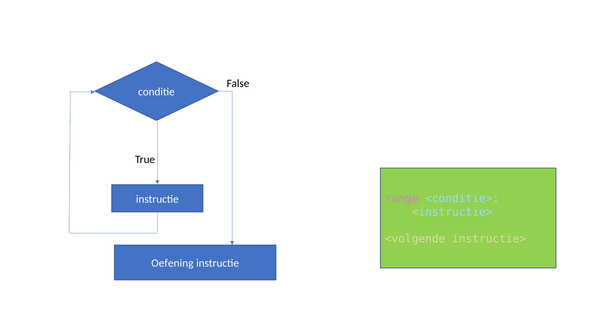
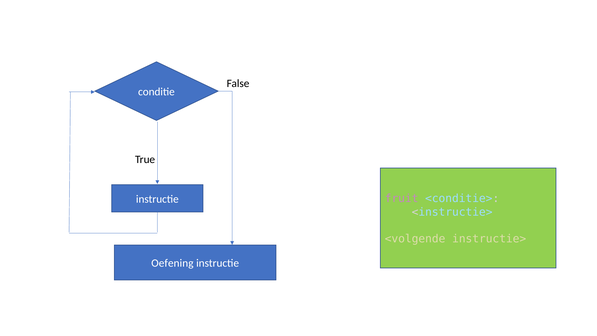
range: range -> fruit (402, 198)
